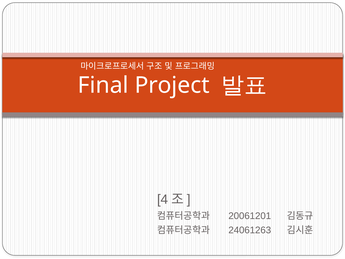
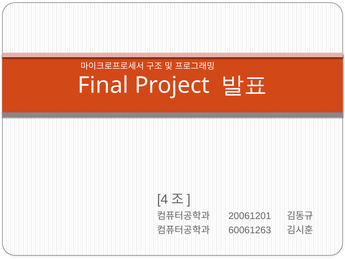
24061263: 24061263 -> 60061263 (250, 230)
